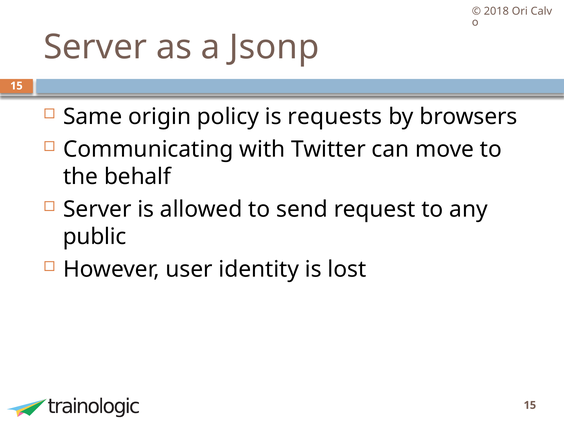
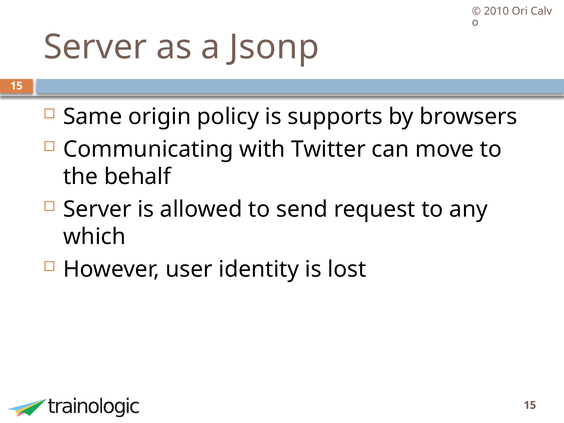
2018: 2018 -> 2010 (496, 11)
requests: requests -> supports (335, 117)
public: public -> which (94, 237)
